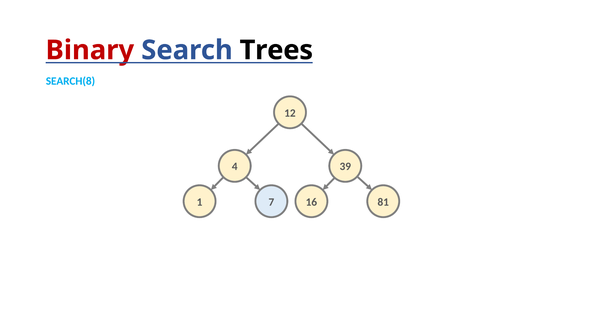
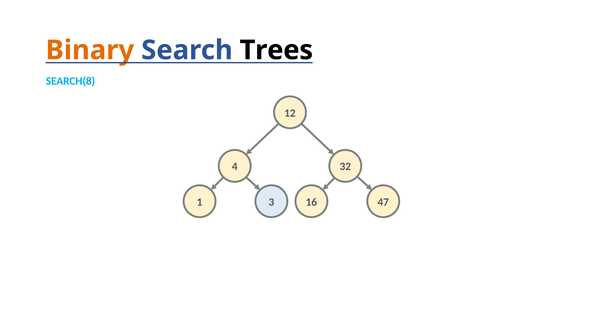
Binary colour: red -> orange (90, 50)
39: 39 -> 32 (345, 167)
7: 7 -> 3 (271, 202)
81: 81 -> 47 (383, 202)
